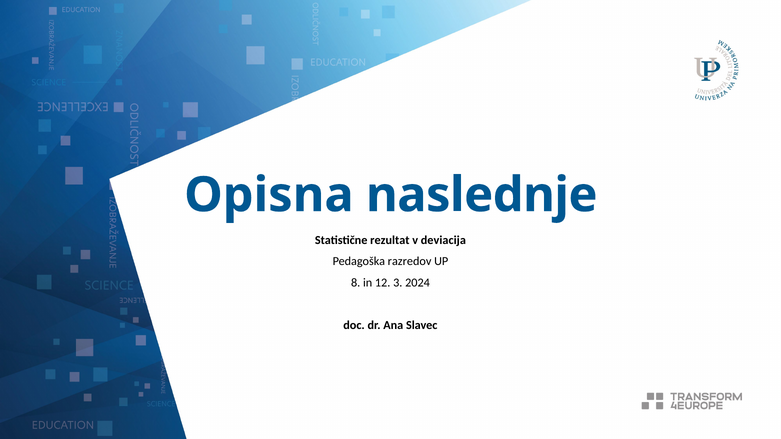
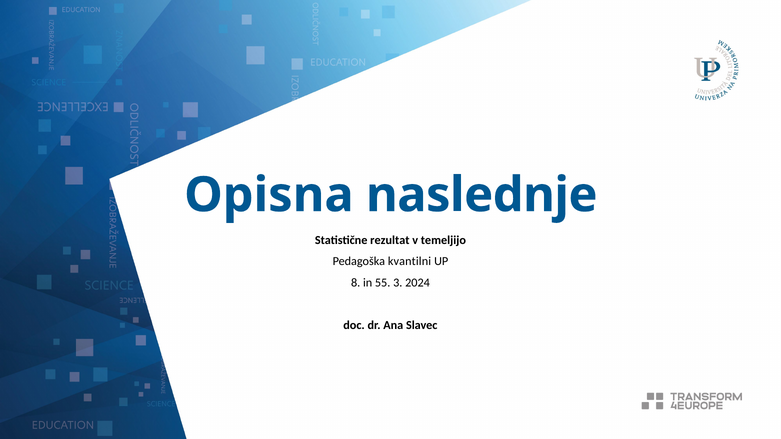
deviacija: deviacija -> temeljijo (443, 240)
razredov: razredov -> kvantilni (410, 262)
12: 12 -> 55 (383, 283)
